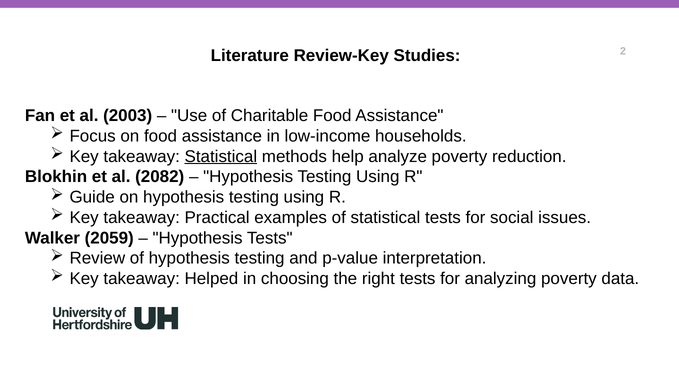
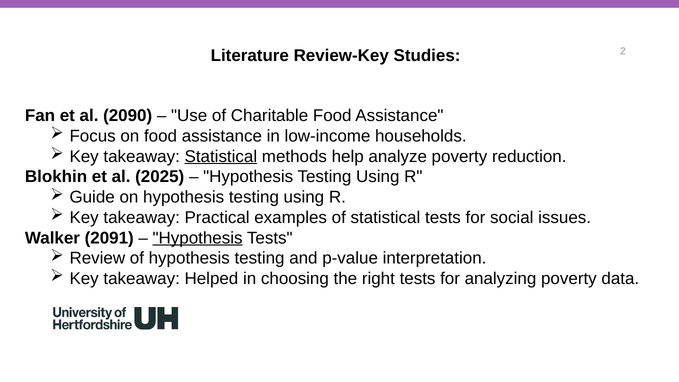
2003: 2003 -> 2090 (128, 116)
2082: 2082 -> 2025 (160, 177)
2059: 2059 -> 2091 (109, 238)
Hypothesis underline: none -> present (198, 238)
